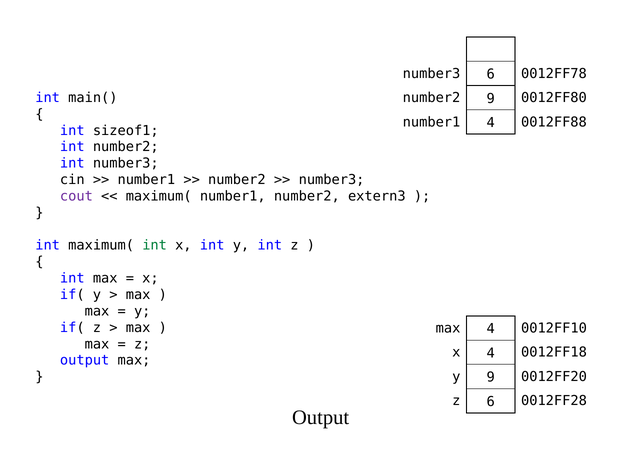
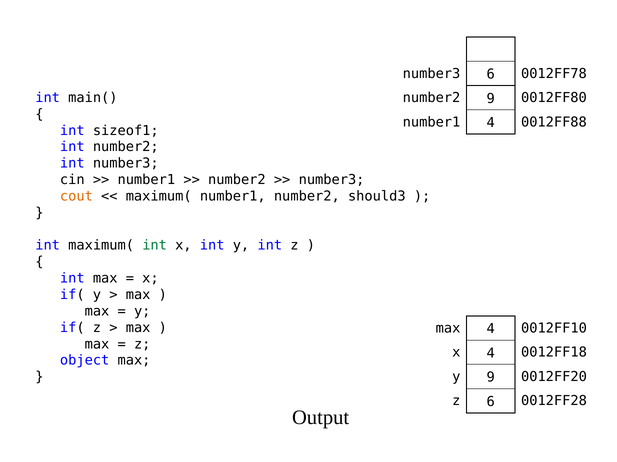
cout colour: purple -> orange (76, 197)
extern3: extern3 -> should3 (377, 197)
output: output -> object (85, 361)
